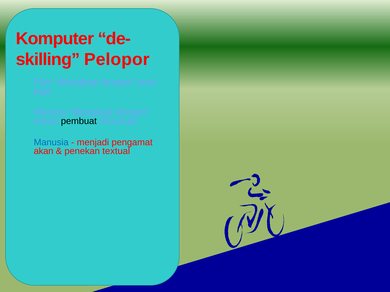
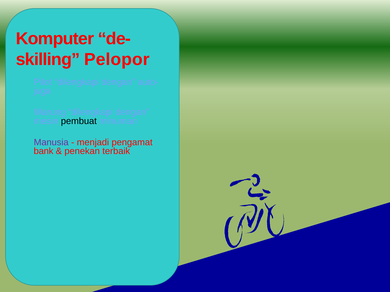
Manusia colour: blue -> purple (51, 143)
akan: akan -> bank (44, 151)
textual: textual -> terbaik (116, 151)
